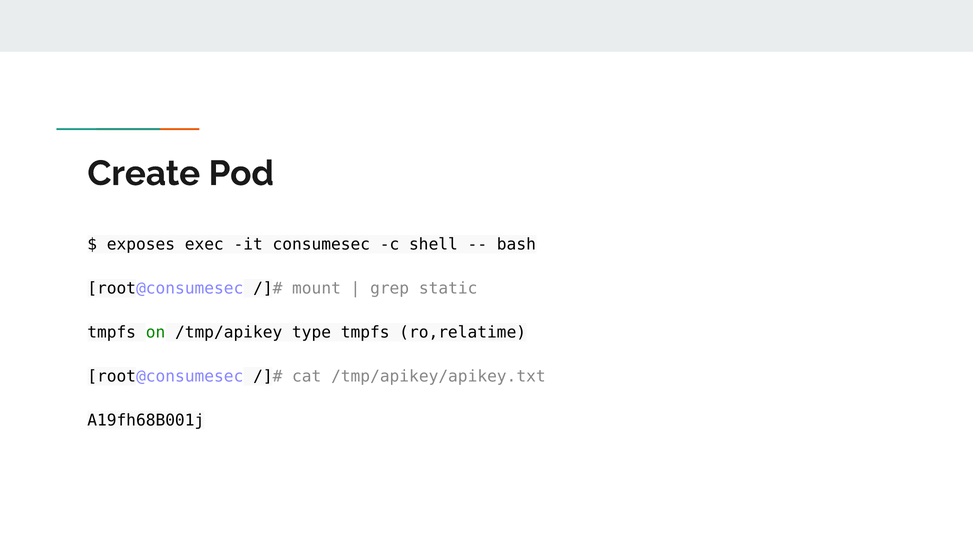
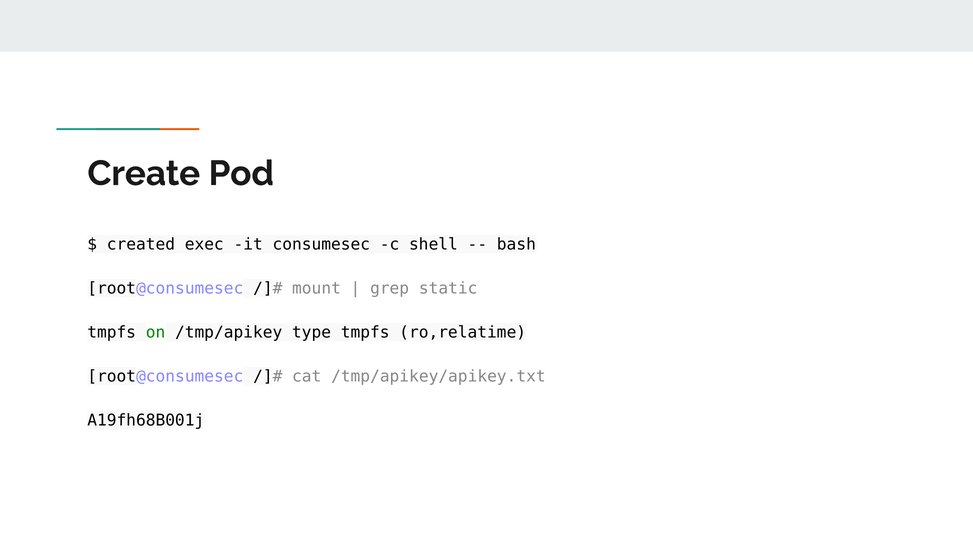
exposes: exposes -> created (141, 245)
